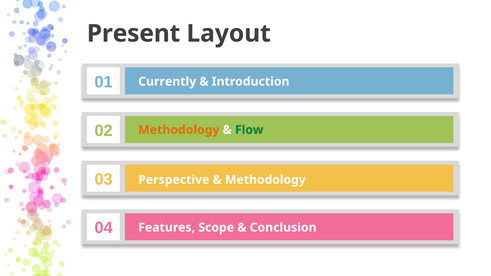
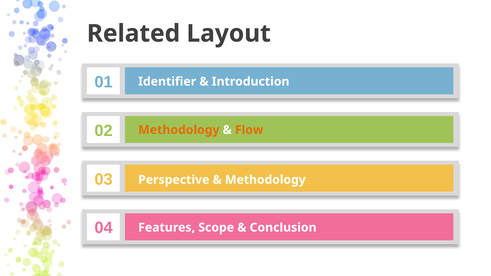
Present: Present -> Related (133, 34)
Currently: Currently -> Identifier (167, 82)
Flow colour: green -> orange (249, 130)
